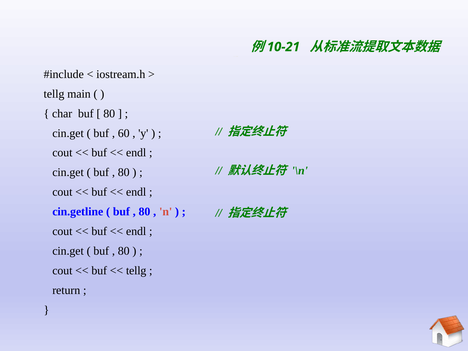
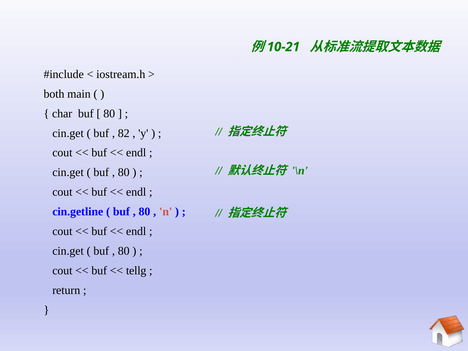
tellg: tellg -> both (54, 94)
60: 60 -> 82 (124, 133)
